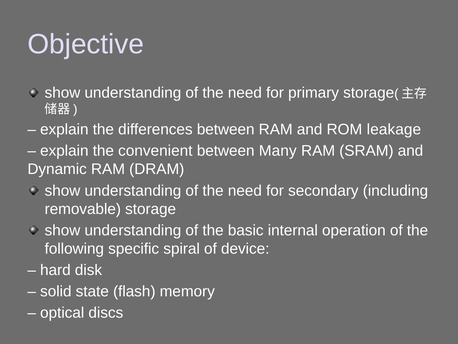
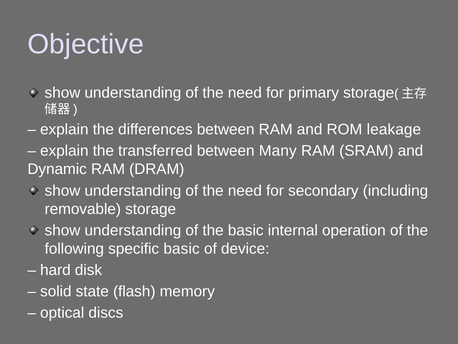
convenient: convenient -> transferred (155, 151)
specific spiral: spiral -> basic (182, 248)
